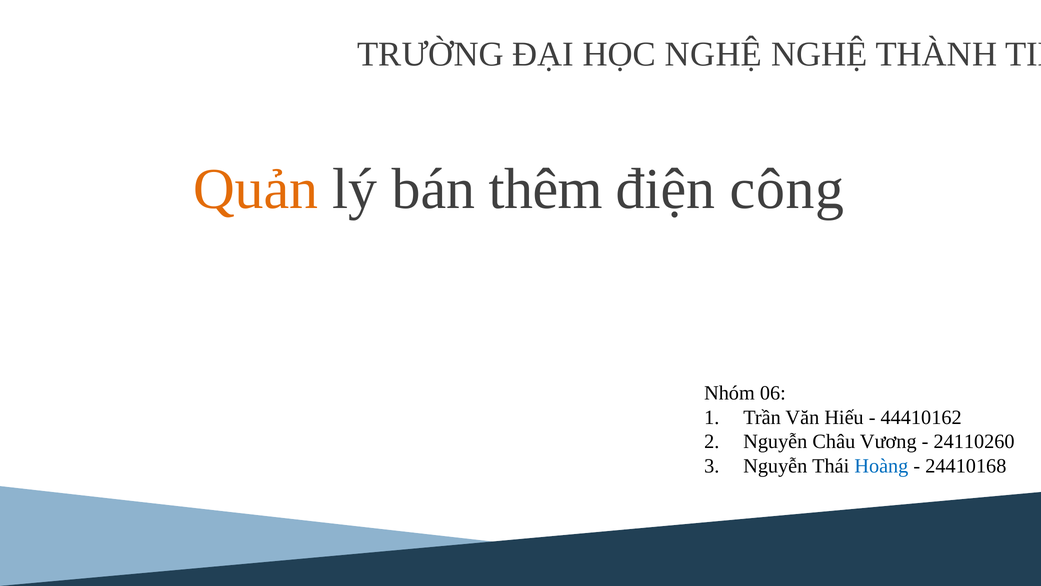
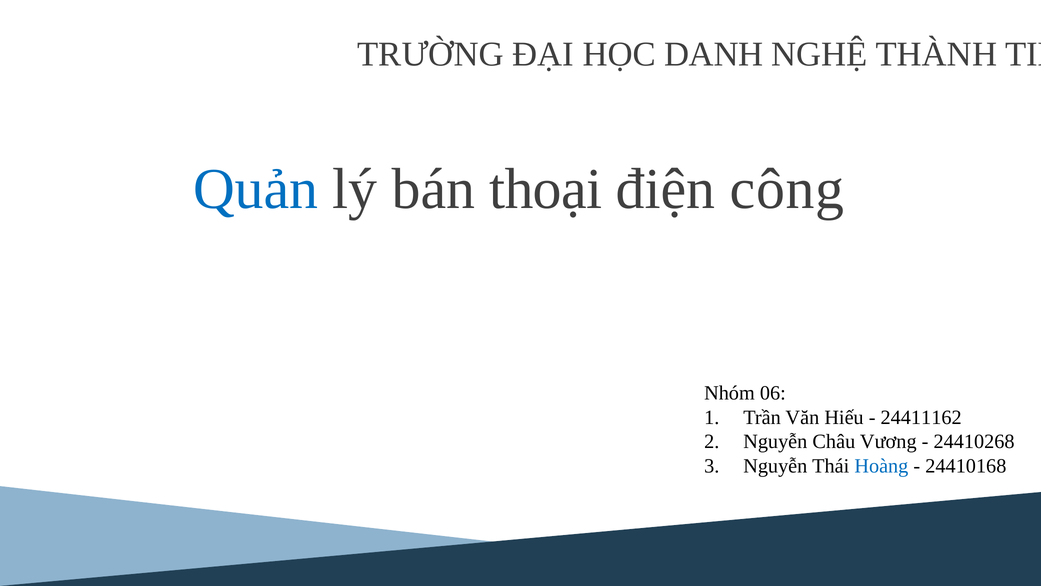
HỌC NGHỆ: NGHỆ -> DANH (714, 54)
Quản colour: orange -> blue (256, 189)
thêm: thêm -> thoại (546, 189)
44410162: 44410162 -> 24411162 (921, 417)
24110260: 24110260 -> 24410268 (974, 441)
